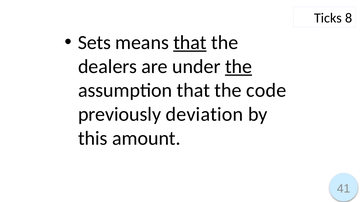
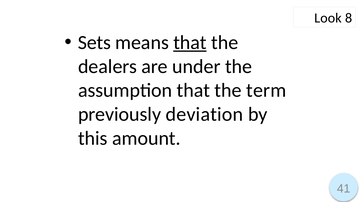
Ticks: Ticks -> Look (328, 18)
the underline: present -> none (239, 67)
code: code -> term (266, 91)
